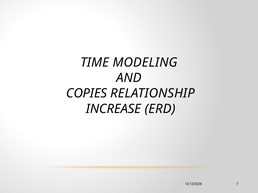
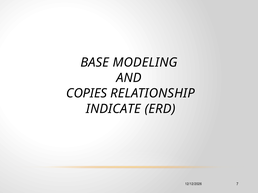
TIME: TIME -> BASE (95, 63)
INCREASE: INCREASE -> INDICATE (113, 109)
